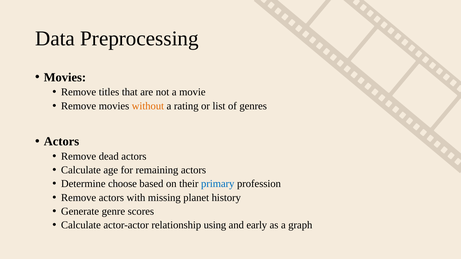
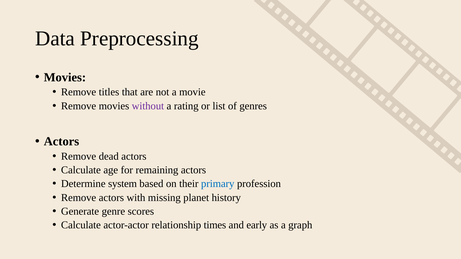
without colour: orange -> purple (148, 106)
choose: choose -> system (123, 184)
using: using -> times (215, 225)
